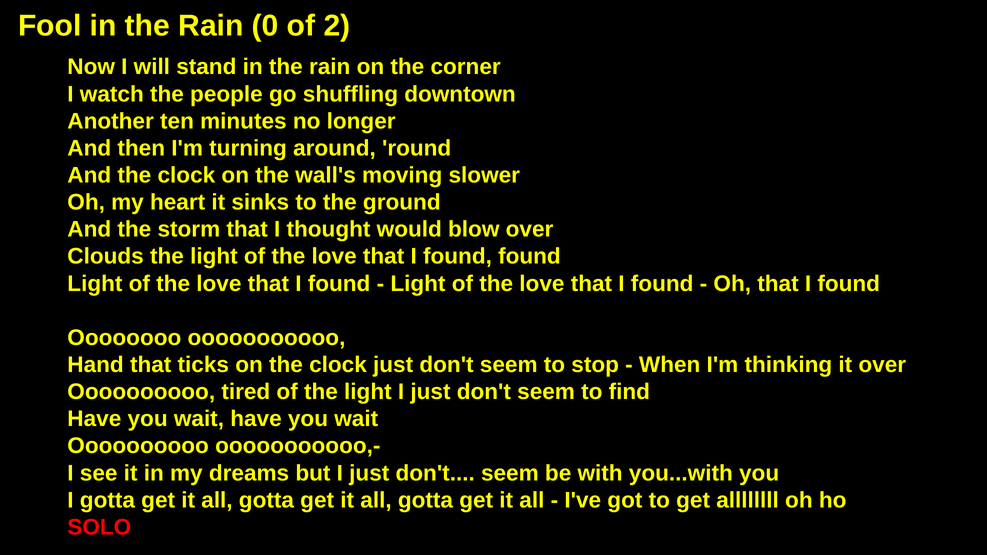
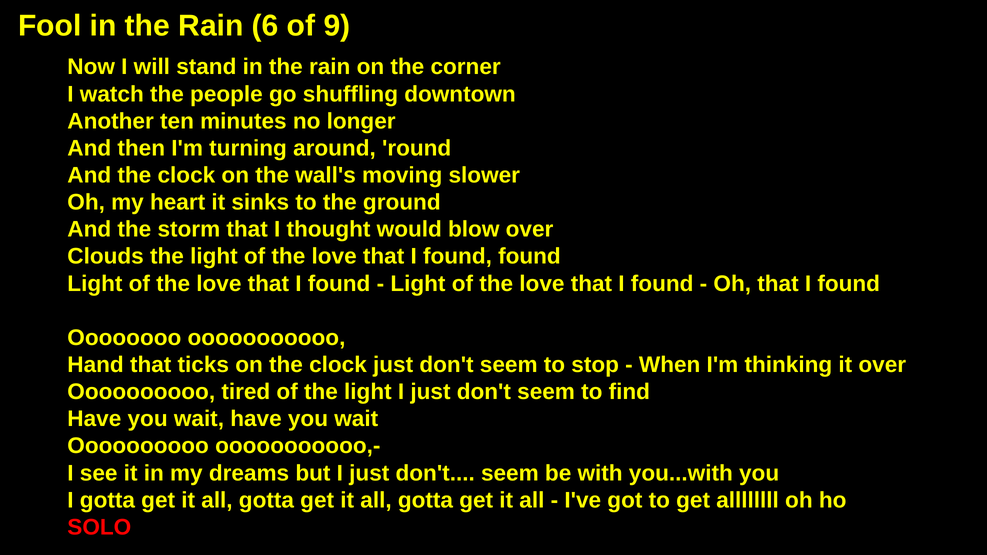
0: 0 -> 6 (265, 26)
2: 2 -> 9 (337, 26)
